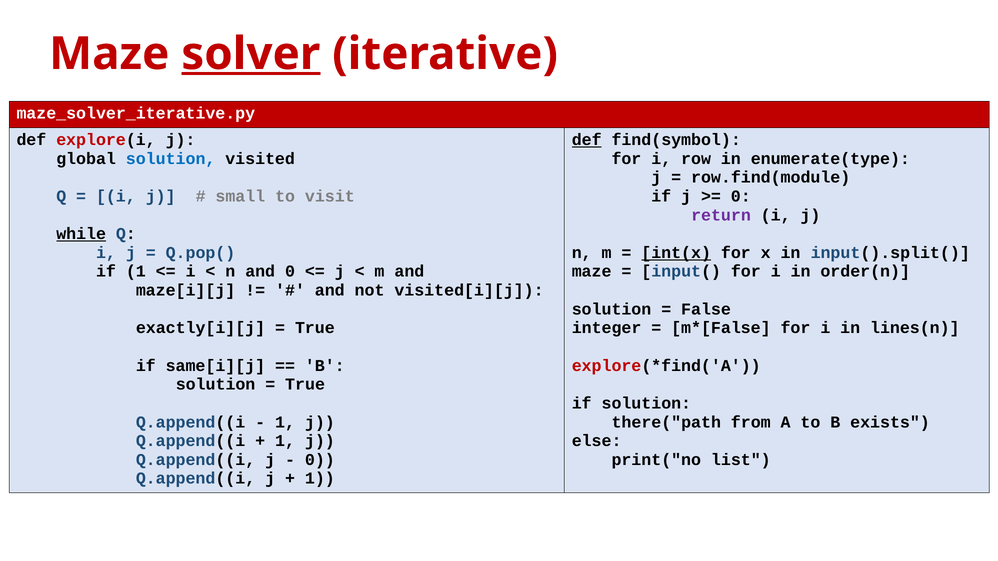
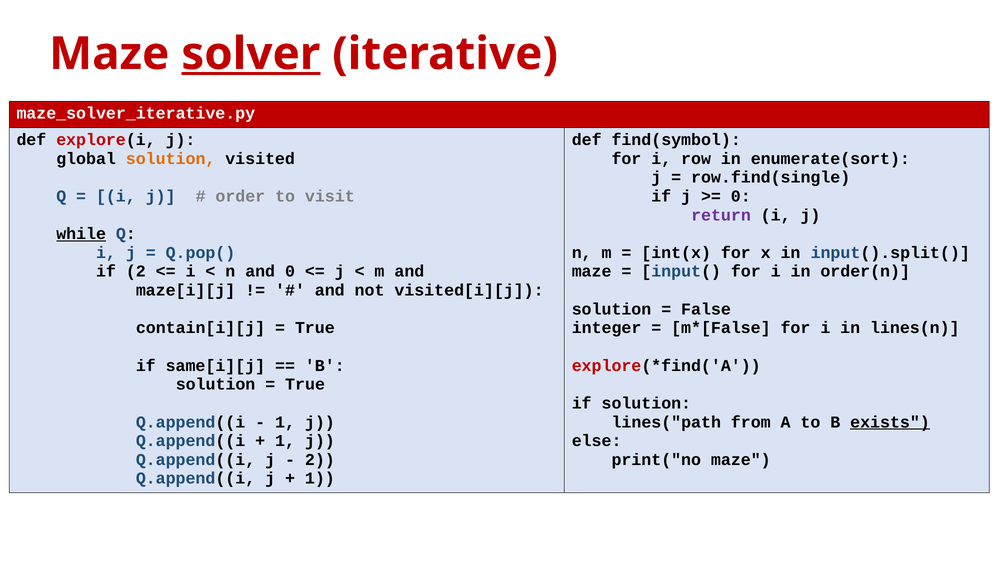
def underline: present -> none (587, 140)
solution colour: blue -> orange (171, 159)
enumerate(type: enumerate(type -> enumerate(sort (830, 159)
row.find(module: row.find(module -> row.find(single (771, 178)
small: small -> order (240, 196)
int(x underline: present -> none (676, 253)
if 1: 1 -> 2 (136, 272)
exactly[i][j: exactly[i][j -> contain[i][j (201, 328)
there("path: there("path -> lines("path (666, 422)
exists underline: none -> present (890, 422)
0: 0 -> 2 (320, 460)
print("no list: list -> maze (741, 460)
